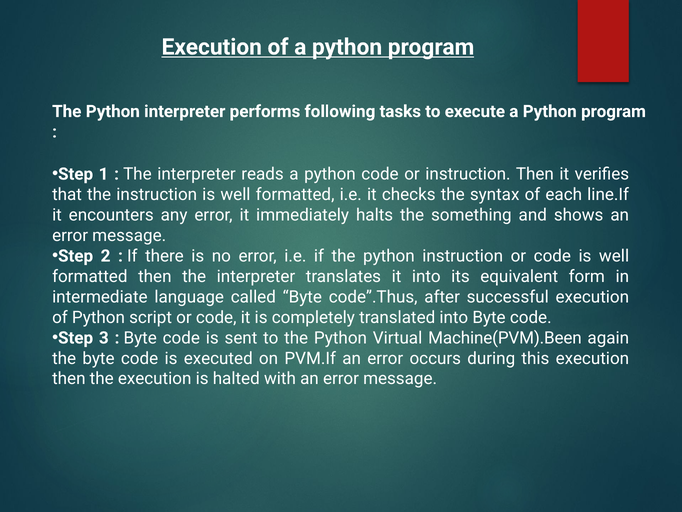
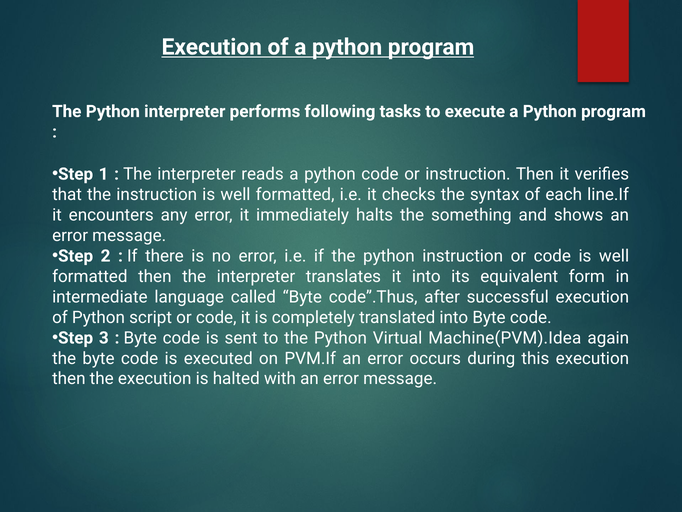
Machine(PVM).Been: Machine(PVM).Been -> Machine(PVM).Idea (505, 338)
